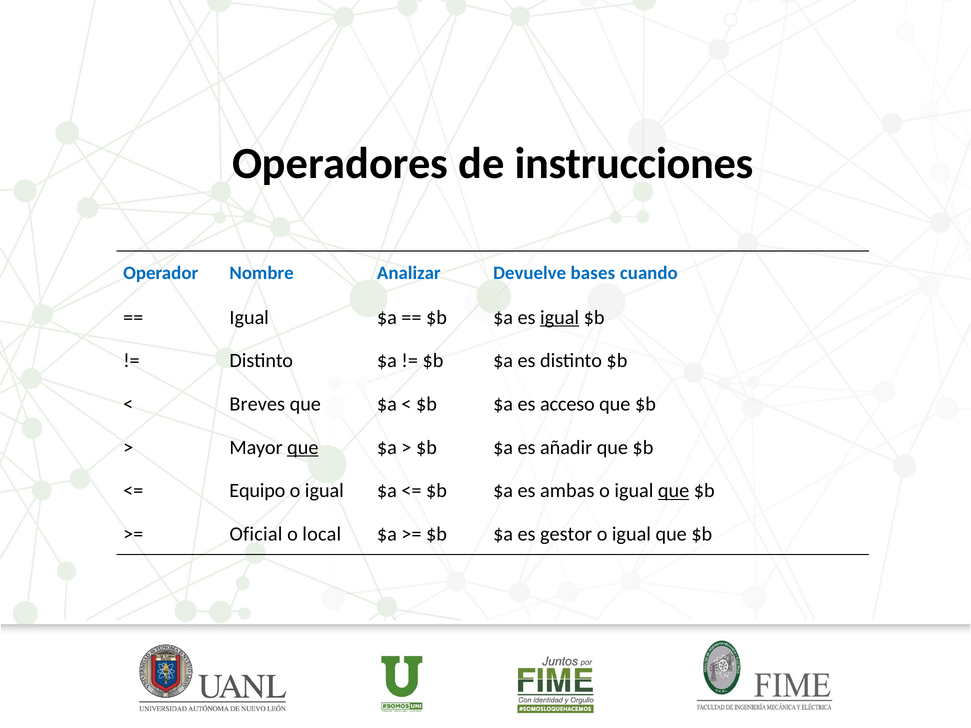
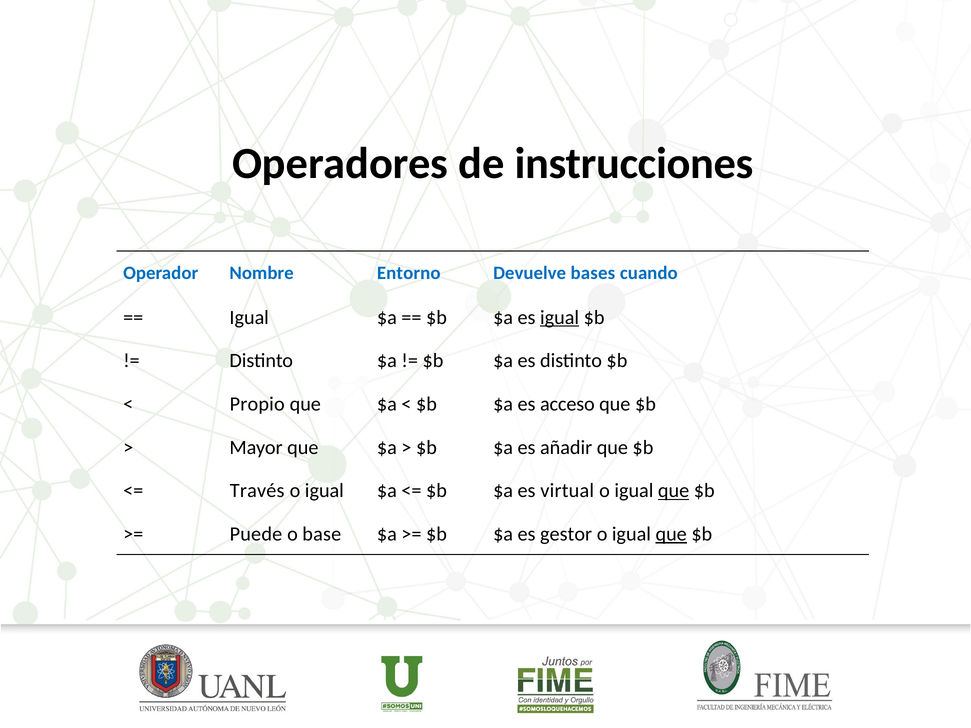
Analizar: Analizar -> Entorno (409, 273)
Breves: Breves -> Propio (257, 404)
que underline: present -> none (303, 448)
Equipo: Equipo -> Través (257, 491)
ambas: ambas -> virtual (567, 491)
Oficial: Oficial -> Puede (256, 534)
local: local -> base (322, 534)
que underline: none -> present (671, 534)
